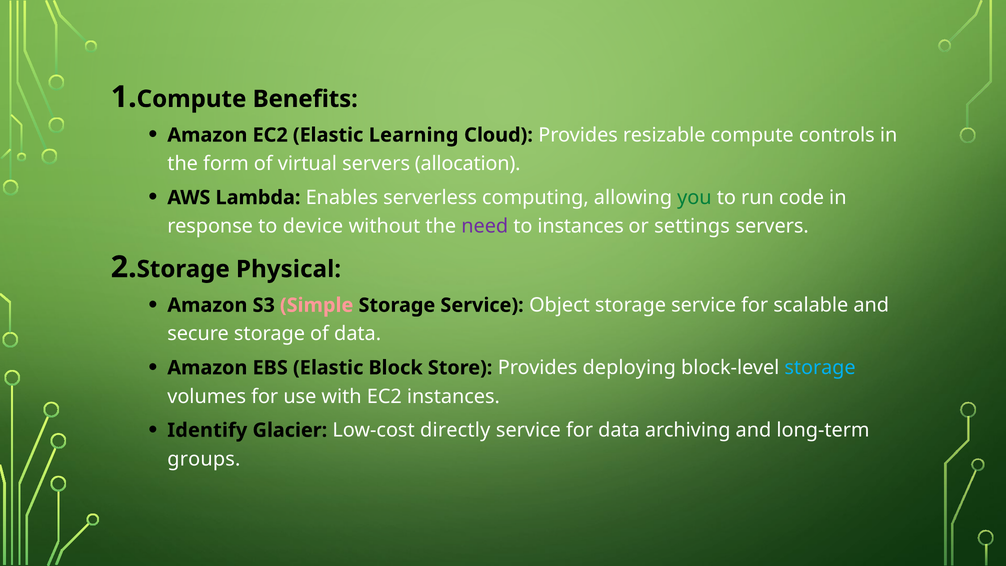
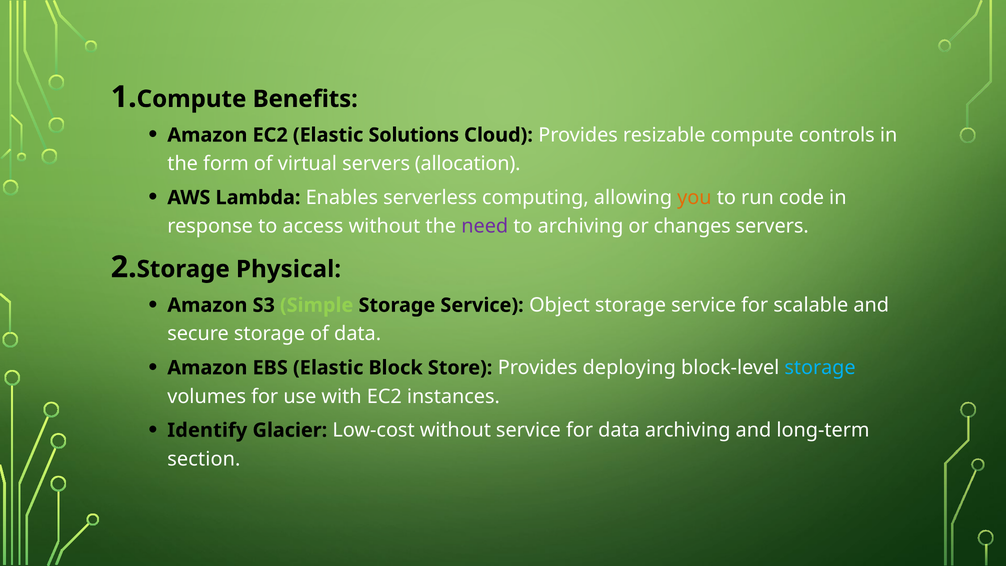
Learning: Learning -> Solutions (414, 135)
you colour: green -> orange (694, 198)
device: device -> access (313, 226)
to instances: instances -> archiving (581, 226)
settings: settings -> changes (692, 226)
Simple colour: pink -> light green (317, 305)
Low-cost directly: directly -> without (455, 430)
groups: groups -> section (204, 459)
